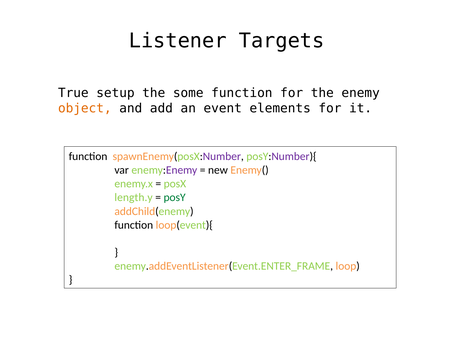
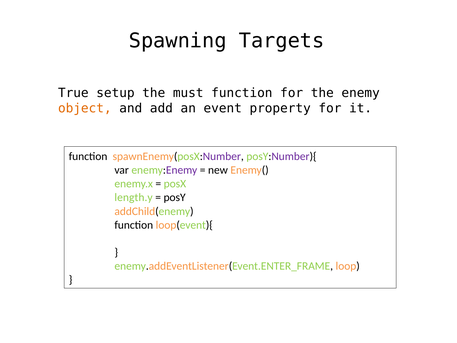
Listener: Listener -> Spawning (178, 41)
some: some -> must (188, 93)
elements: elements -> property (280, 108)
posY colour: green -> black (175, 197)
